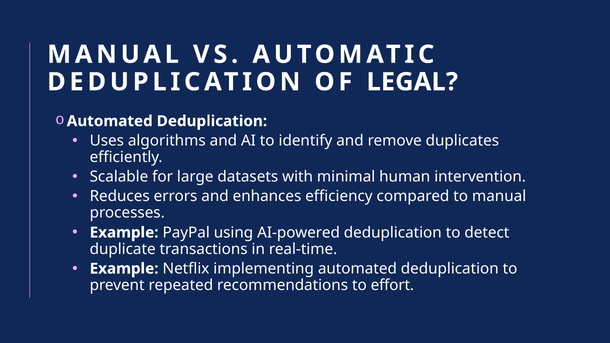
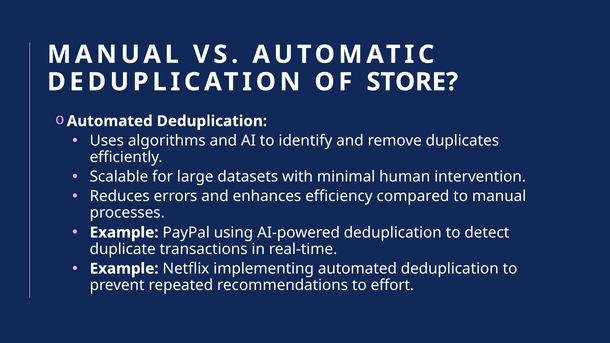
LEGAL: LEGAL -> STORE (412, 82)
